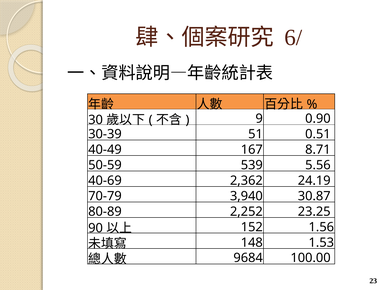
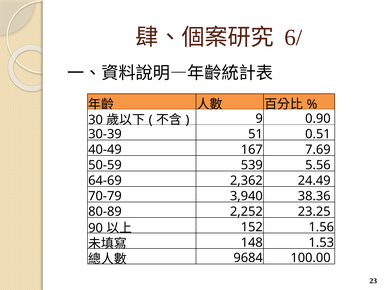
8.71: 8.71 -> 7.69 (318, 149)
40-69: 40-69 -> 64-69 (105, 180)
24.19: 24.19 -> 24.49 (314, 180)
30.87: 30.87 -> 38.36 (314, 196)
